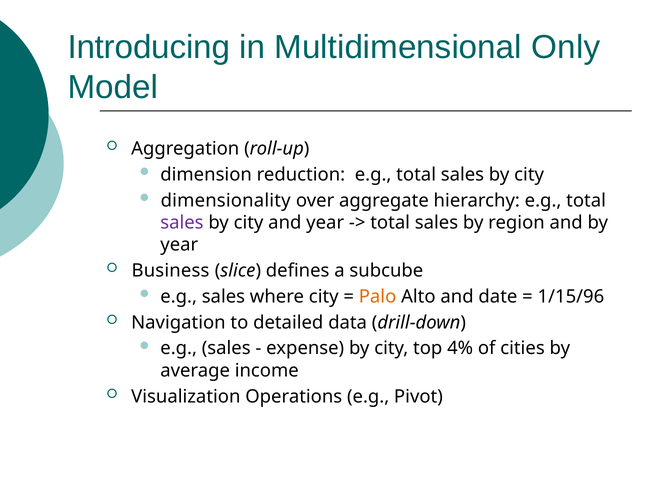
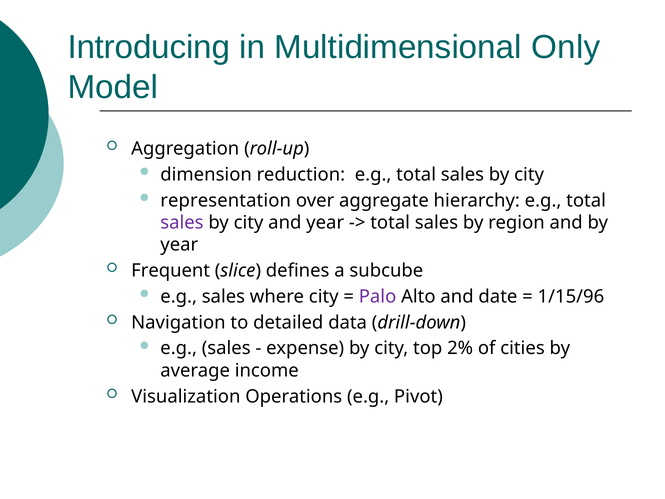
dimensionality: dimensionality -> representation (226, 200)
Business: Business -> Frequent (171, 271)
Palo colour: orange -> purple (378, 296)
4%: 4% -> 2% (460, 348)
